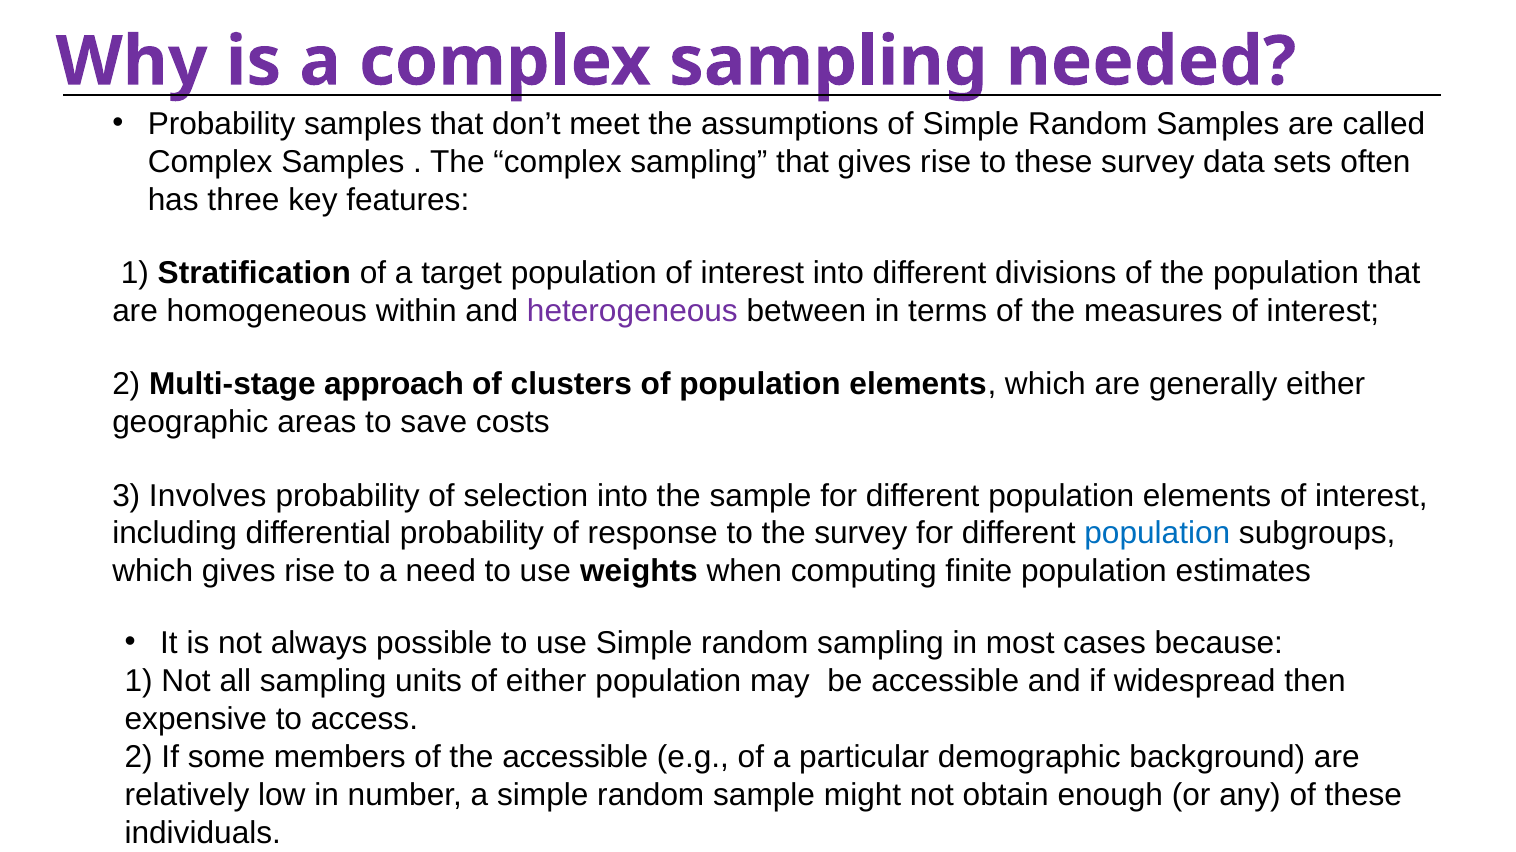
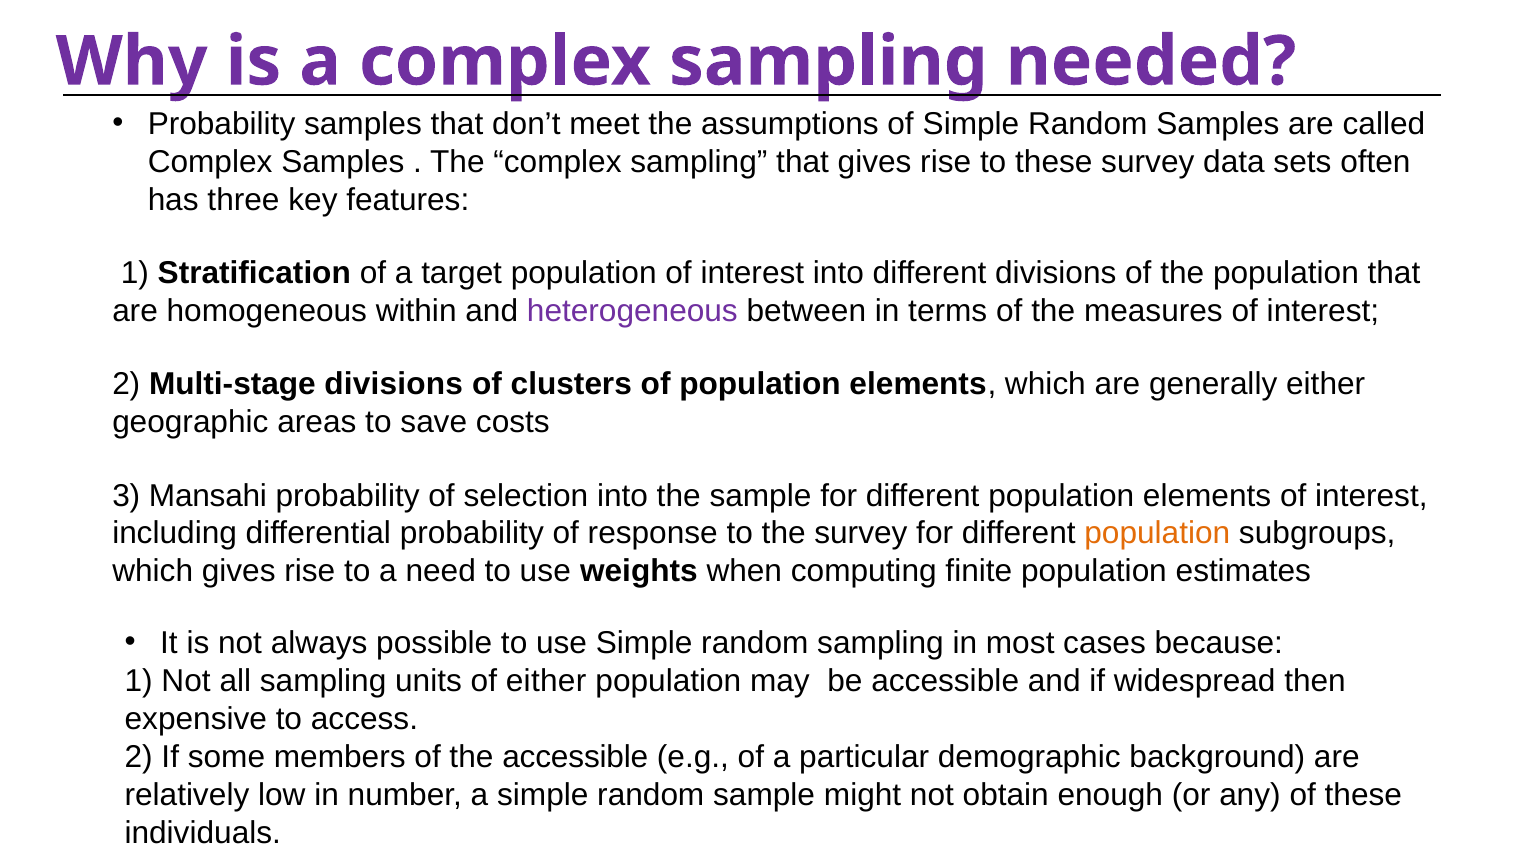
Multi-stage approach: approach -> divisions (394, 385)
Involves: Involves -> Mansahi (208, 496)
population colour: blue -> orange (1157, 534)
